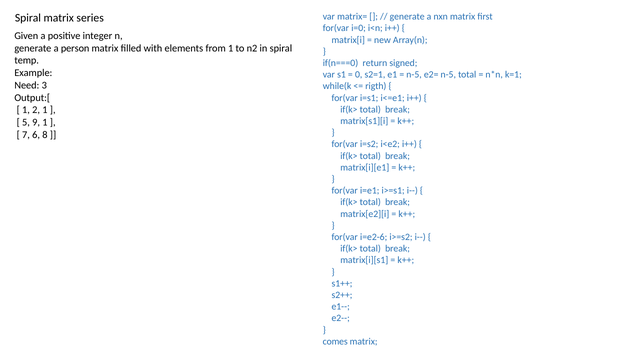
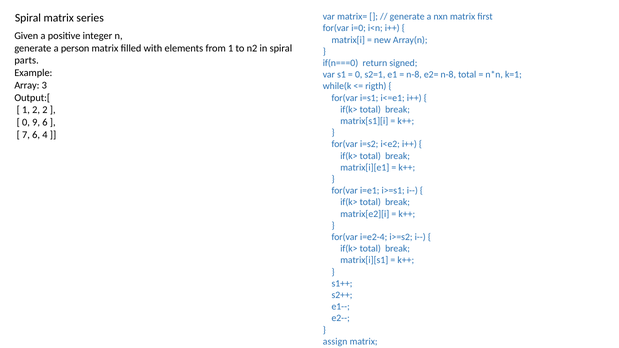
temp: temp -> parts (27, 61)
n-5: n-5 -> n-8 (414, 75)
e2= n-5: n-5 -> n-8 (448, 75)
Need: Need -> Array (27, 85)
2 1: 1 -> 2 (45, 110)
5: 5 -> 0 (26, 122)
9 1: 1 -> 6 (45, 122)
8: 8 -> 4 (45, 135)
i=e2-6: i=e2-6 -> i=e2-4 (374, 237)
comes: comes -> assign (335, 342)
